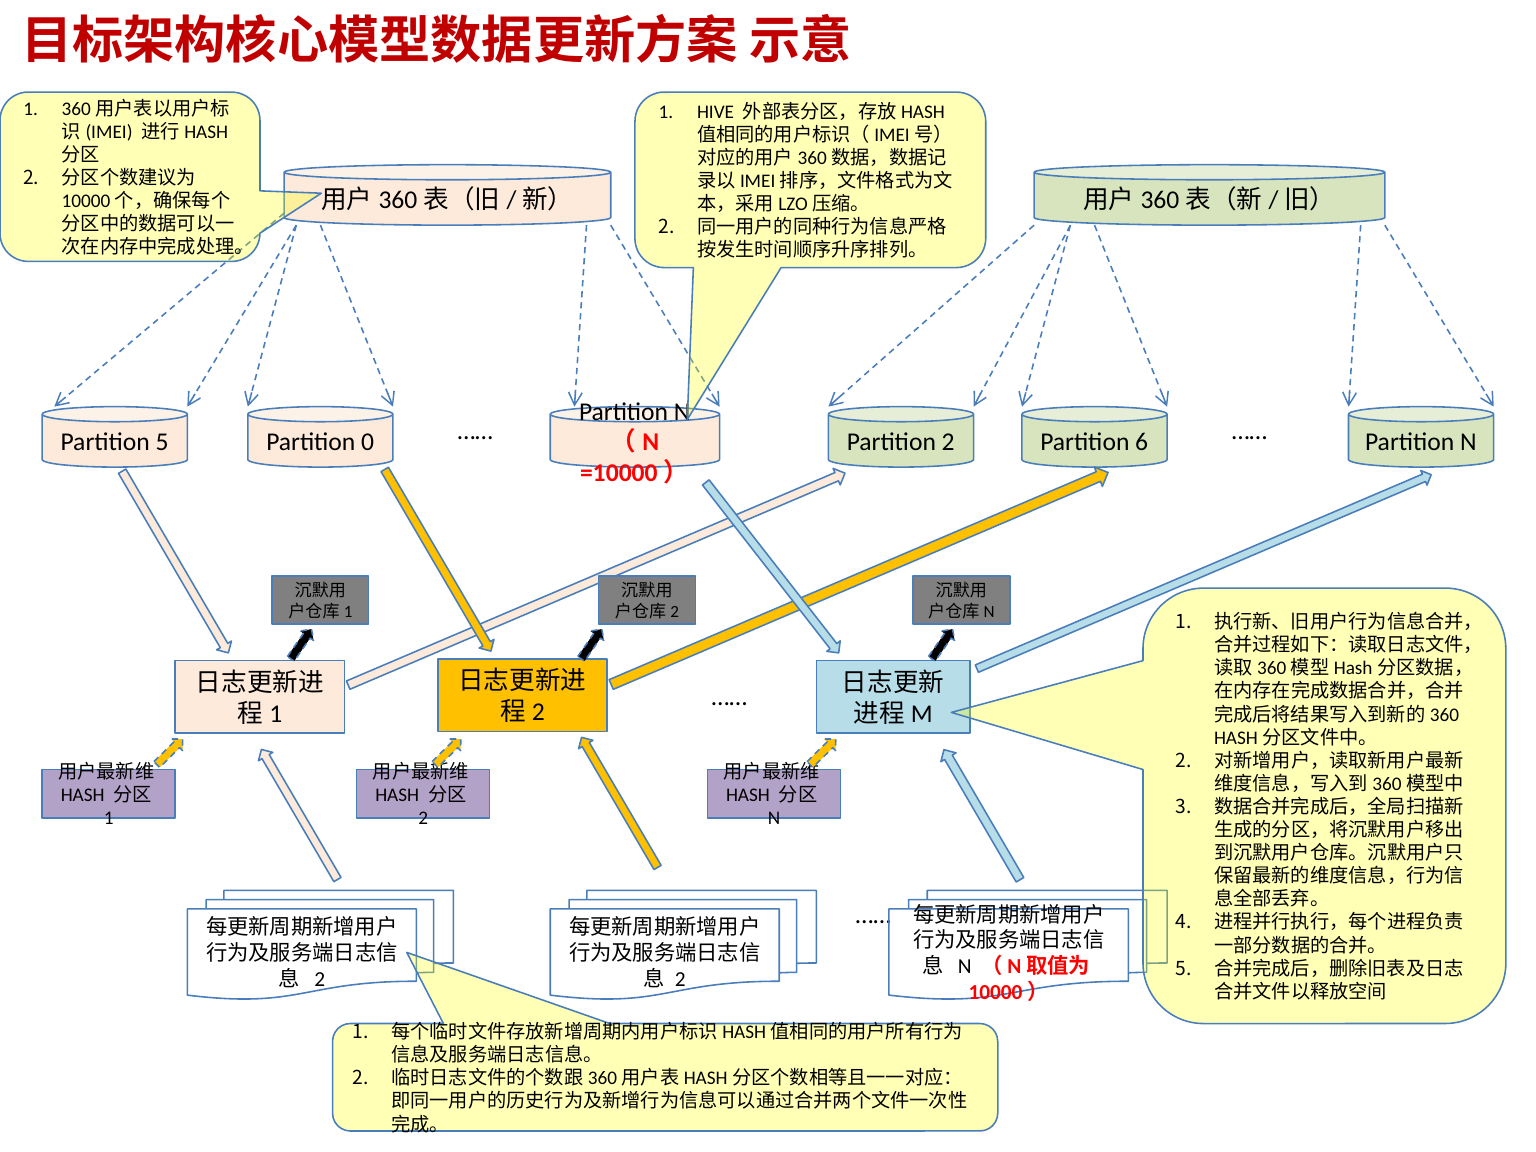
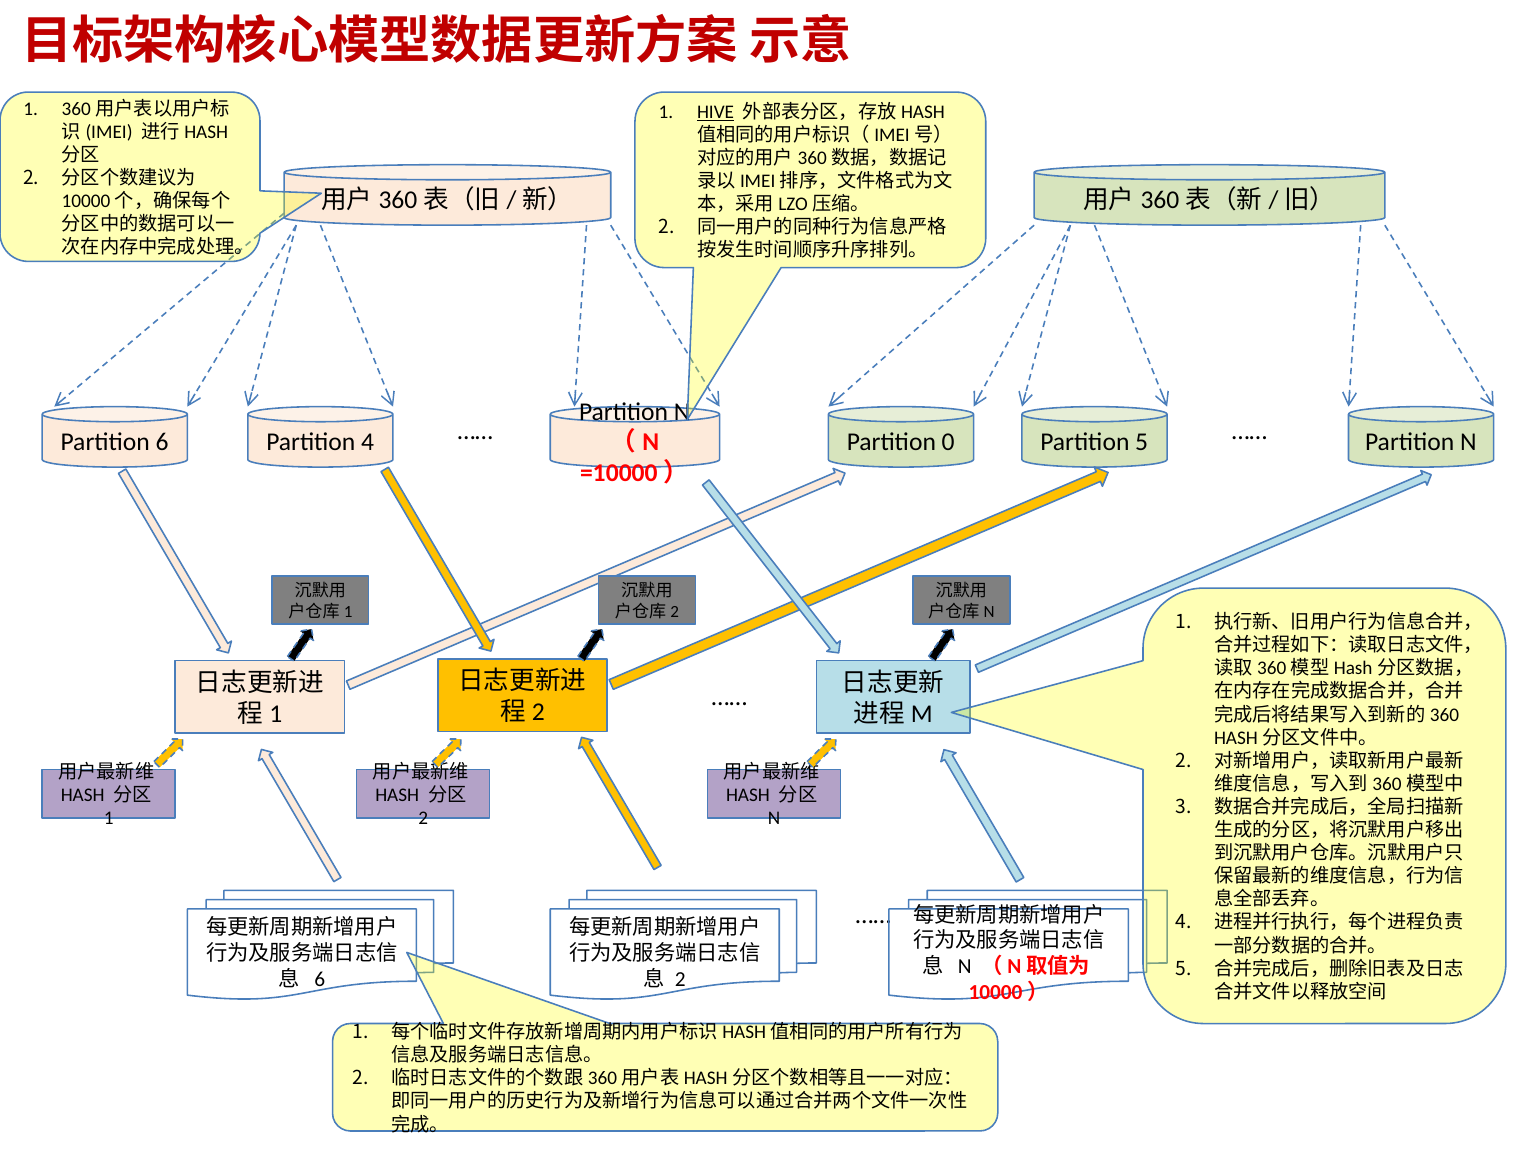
HIVE underline: none -> present (716, 112)
Partition 5: 5 -> 6 (162, 442)
Partition 0: 0 -> 4 (368, 442)
Partition 2: 2 -> 0 (948, 442)
Partition 6: 6 -> 5 (1142, 442)
2: 2 -> 6 (320, 979)
